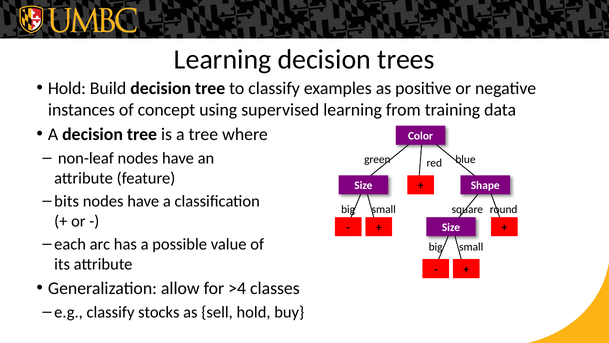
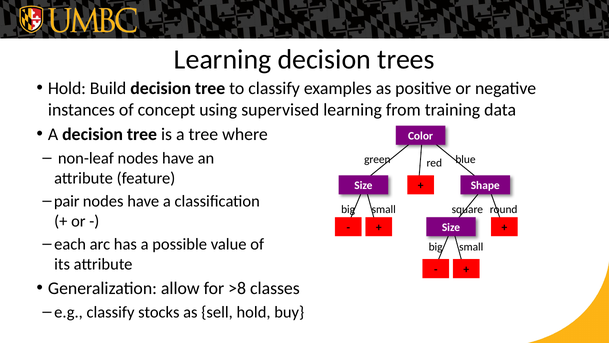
bits: bits -> pair (67, 201)
>4: >4 -> >8 (237, 288)
